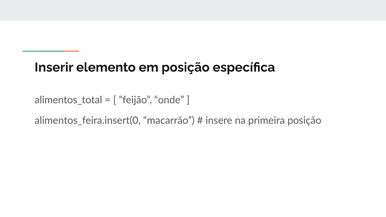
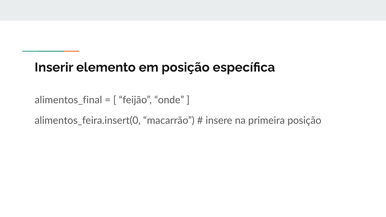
alimentos_total: alimentos_total -> alimentos_final (68, 100)
